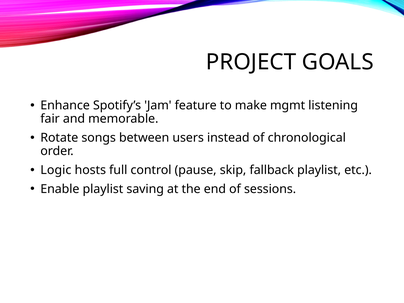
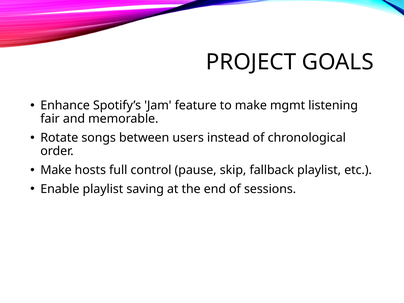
Logic: Logic -> Make (56, 170)
